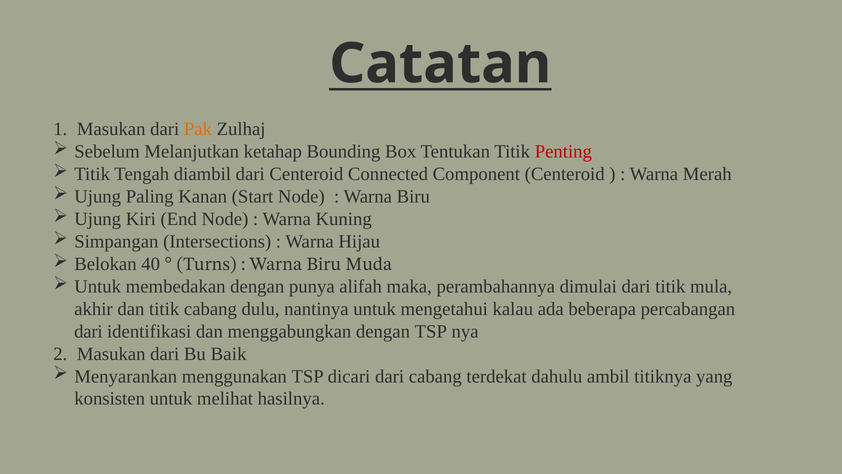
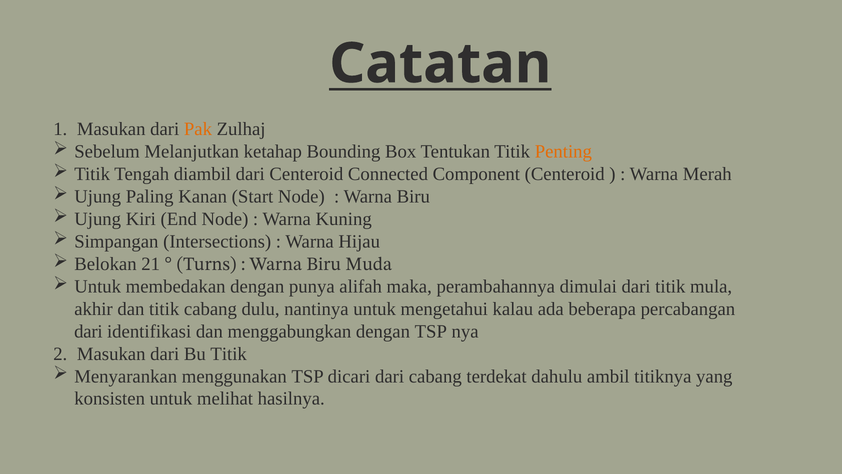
Penting colour: red -> orange (563, 151)
40: 40 -> 21 (151, 264)
Bu Baik: Baik -> Titik (229, 354)
